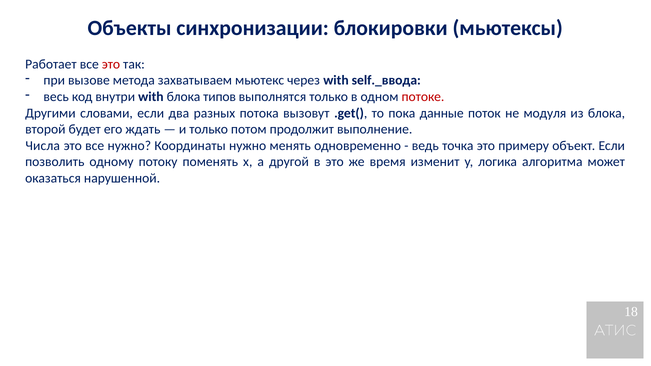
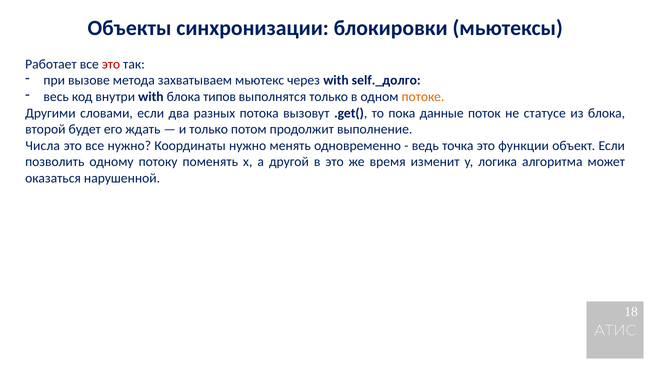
self._ввода: self._ввода -> self._долго (386, 81)
потоке colour: red -> orange (423, 97)
модуля: модуля -> статусе (545, 113)
примеру: примеру -> функции (524, 146)
